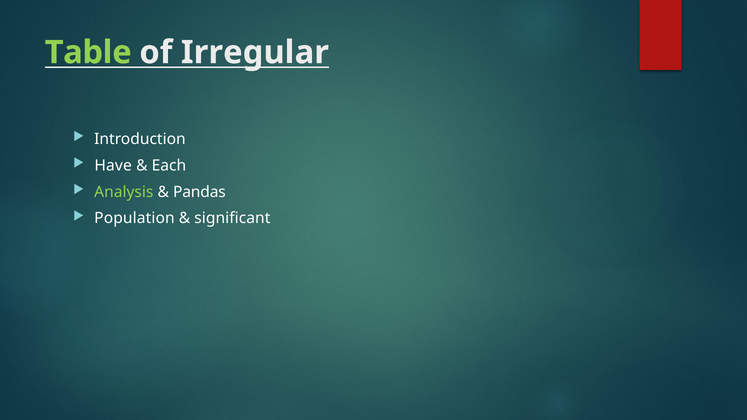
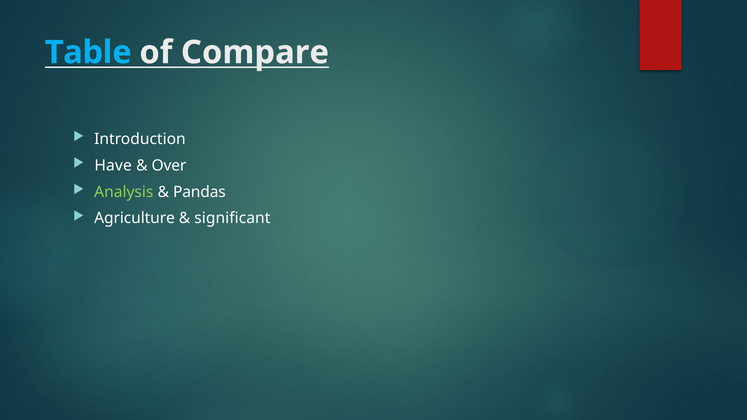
Table colour: light green -> light blue (88, 52)
Irregular: Irregular -> Compare (255, 52)
Each: Each -> Over (169, 165)
Population: Population -> Agriculture (135, 218)
